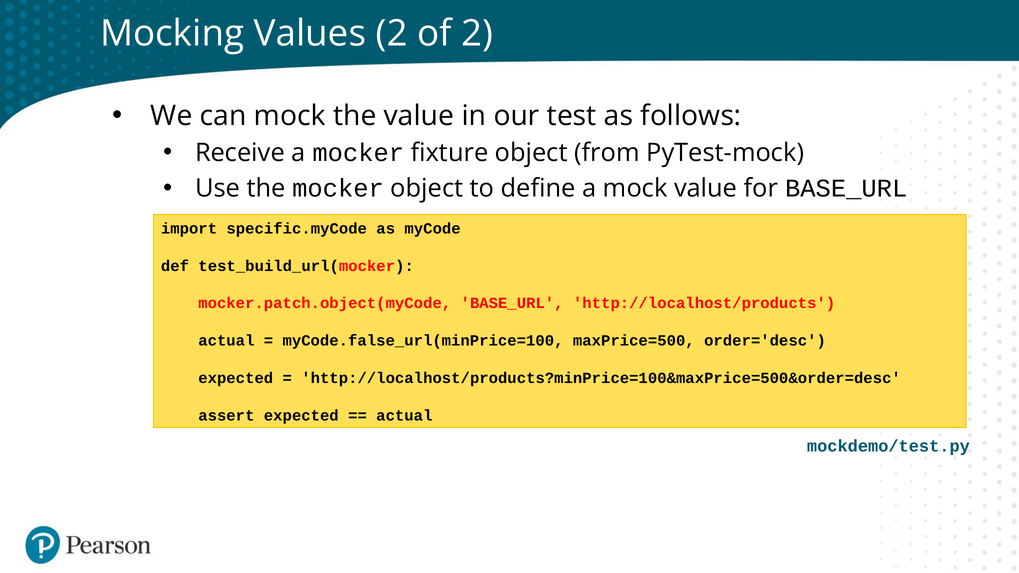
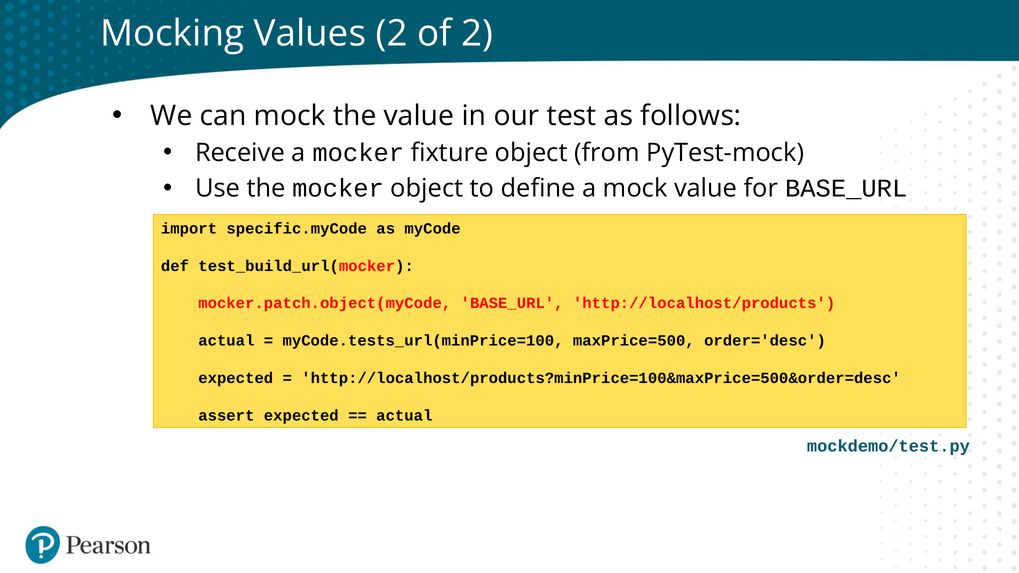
myCode.false_url(minPrice=100: myCode.false_url(minPrice=100 -> myCode.tests_url(minPrice=100 (423, 341)
